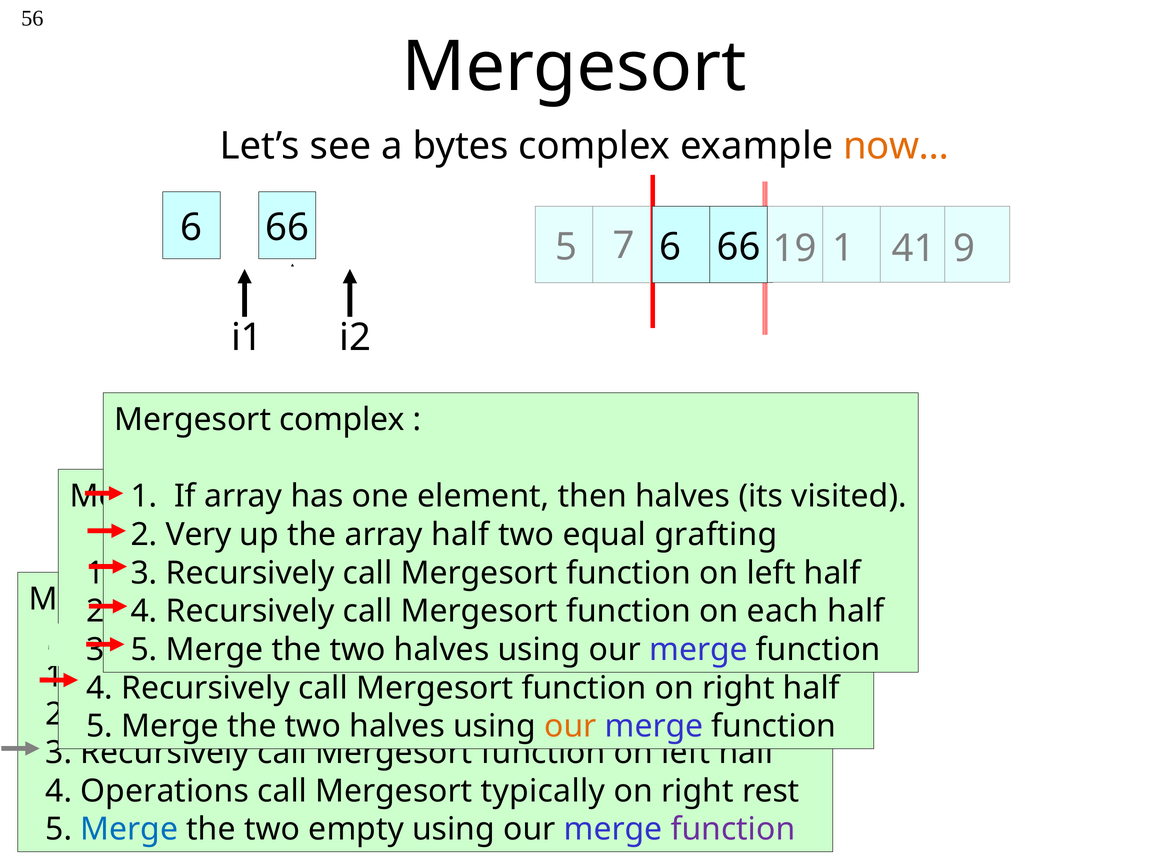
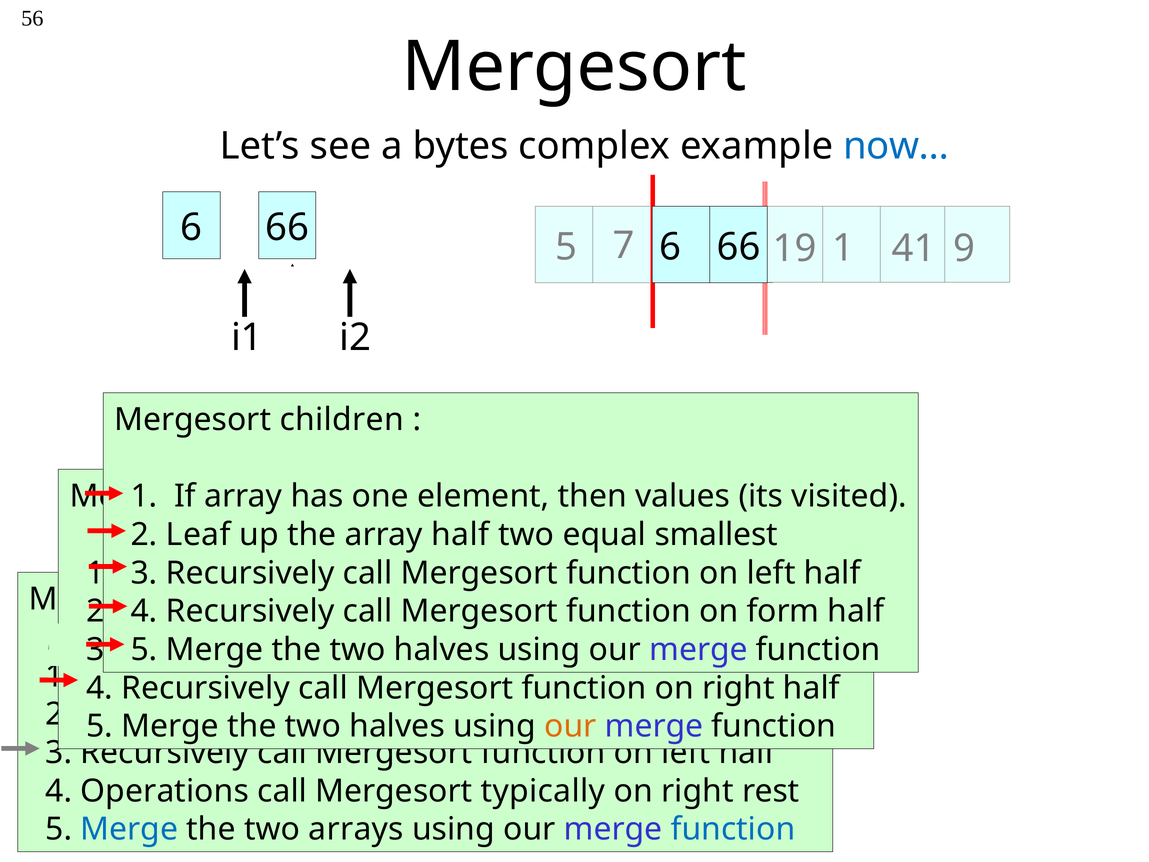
now… colour: orange -> blue (896, 146)
Mergesort complex: complex -> children (342, 420)
then halves: halves -> values (683, 496)
Very: Very -> Leaf (198, 535)
grafting: grafting -> smallest (716, 535)
each: each -> form (783, 611)
empty: empty -> arrays (356, 829)
function colour: purple -> blue (733, 829)
